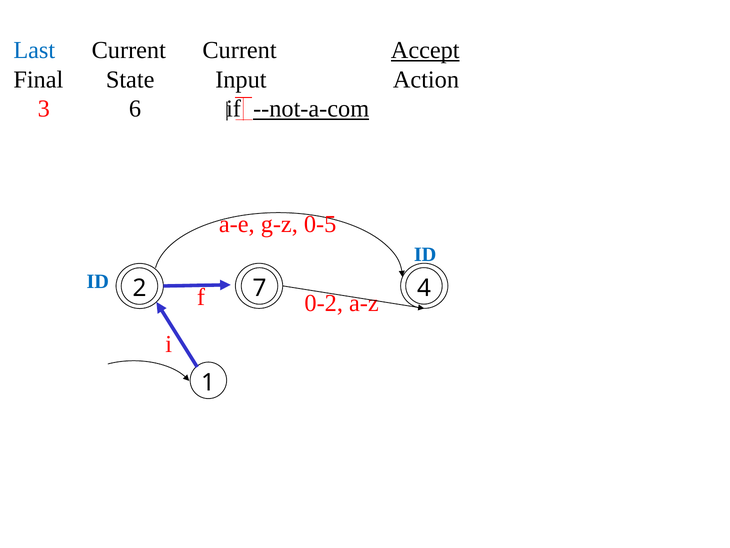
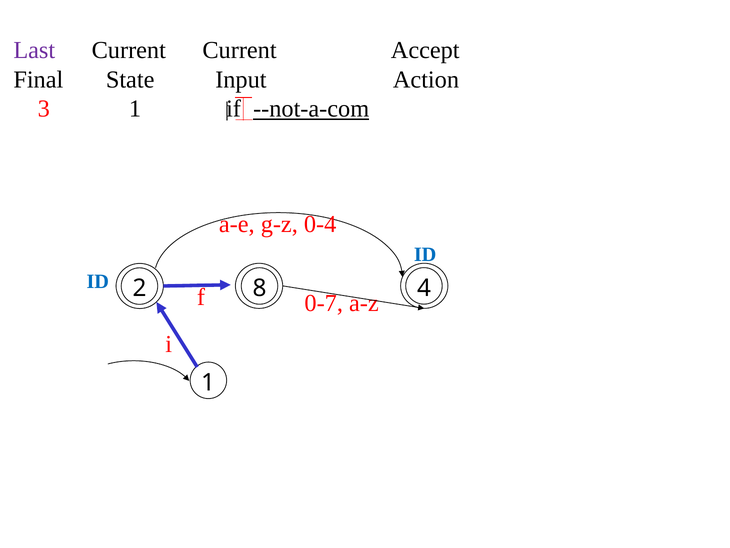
Last colour: blue -> purple (34, 50)
Accept underline: present -> none (425, 50)
3 6: 6 -> 1 (135, 109)
0-5: 0-5 -> 0-4 (320, 224)
7: 7 -> 8 (260, 288)
0-2: 0-2 -> 0-7 (324, 303)
